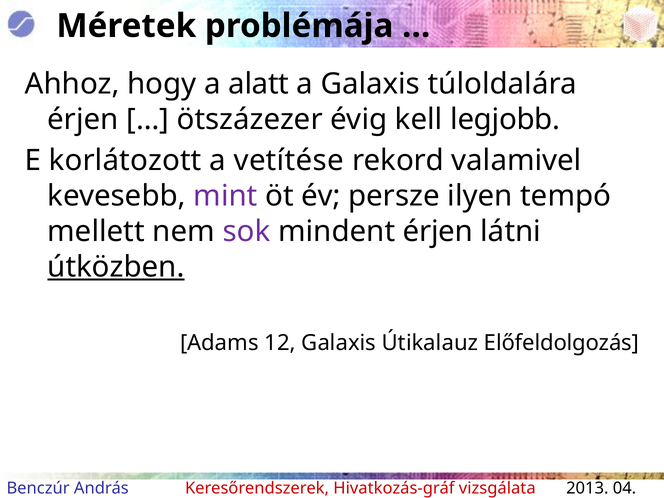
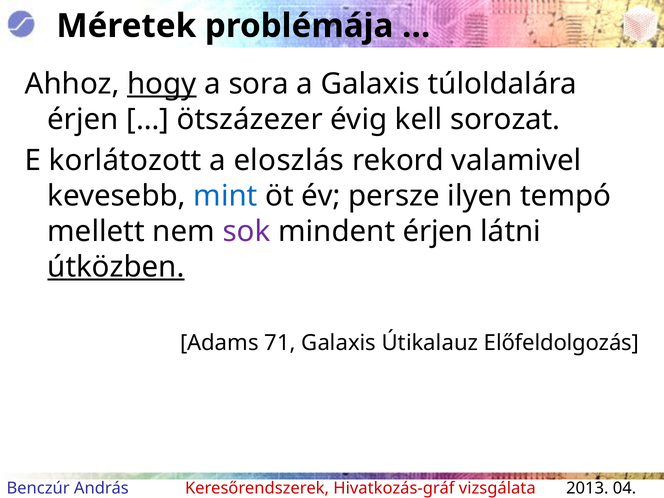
hogy underline: none -> present (162, 84)
alatt: alatt -> sora (259, 84)
legjobb: legjobb -> sorozat (505, 119)
vetítése: vetítése -> eloszlás (289, 161)
mint colour: purple -> blue (226, 196)
12: 12 -> 71 (280, 343)
